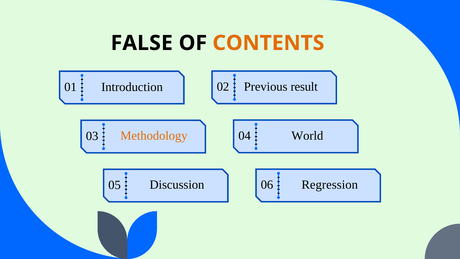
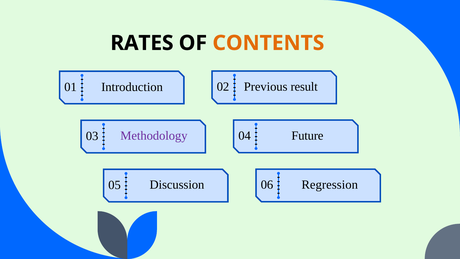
FALSE: FALSE -> RATES (142, 43)
Methodology colour: orange -> purple (154, 136)
World: World -> Future (307, 136)
